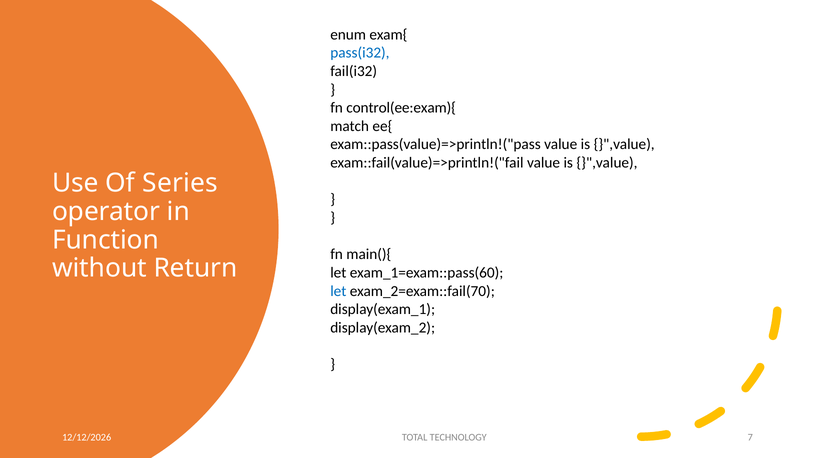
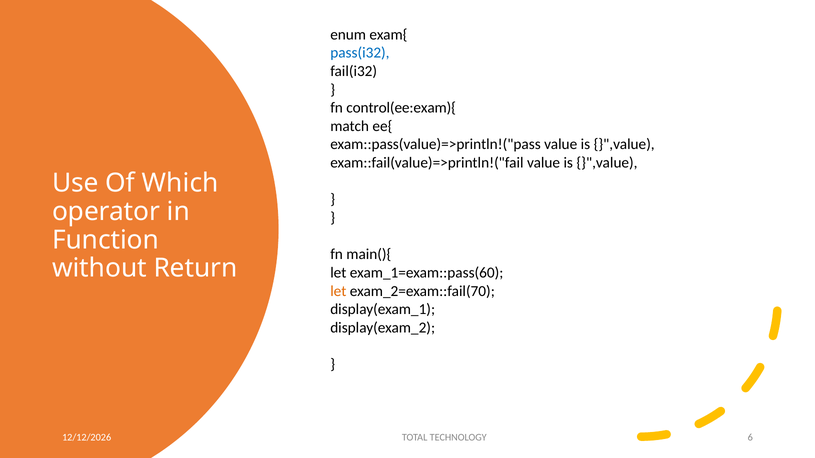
Series: Series -> Which (180, 183)
let colour: blue -> orange (338, 291)
7: 7 -> 6 (750, 438)
